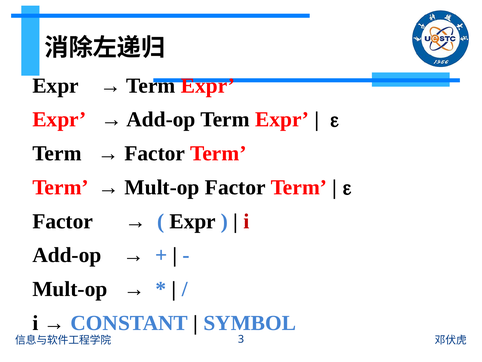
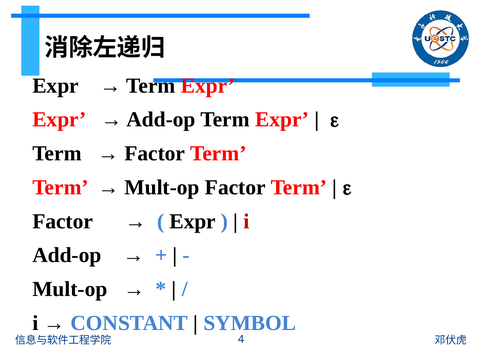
3: 3 -> 4 (241, 339)
